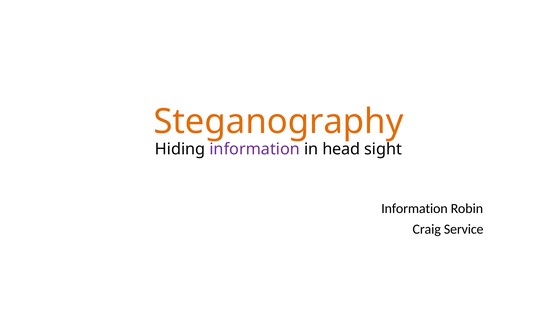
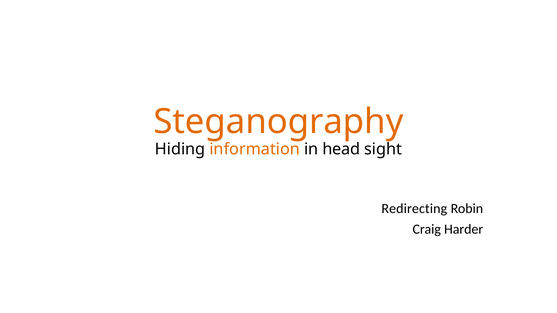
information colour: purple -> orange (255, 149)
Information: Information -> Redirecting (414, 209)
Service: Service -> Harder (464, 230)
